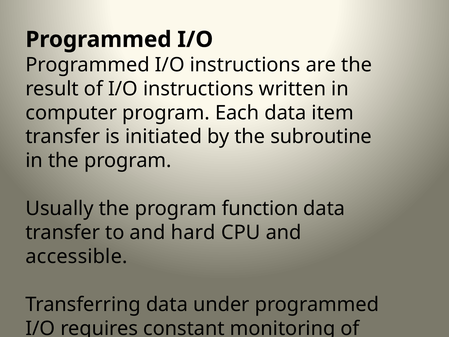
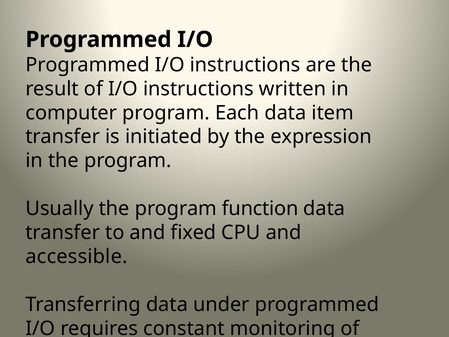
subroutine: subroutine -> expression (321, 137)
hard: hard -> fixed (193, 232)
